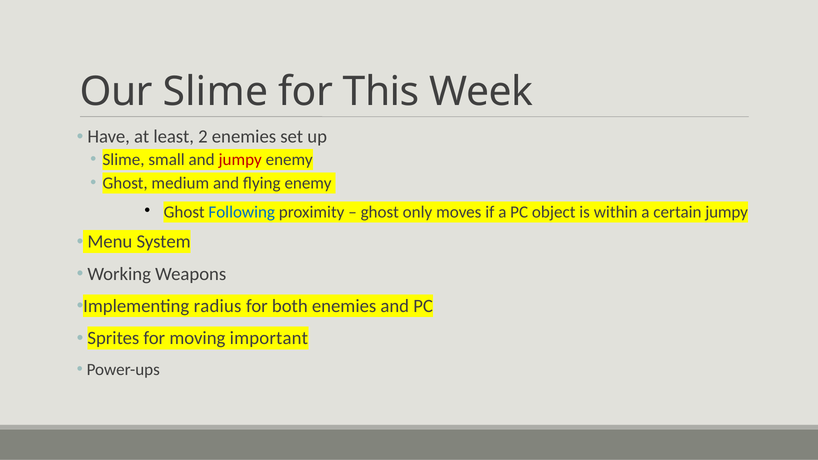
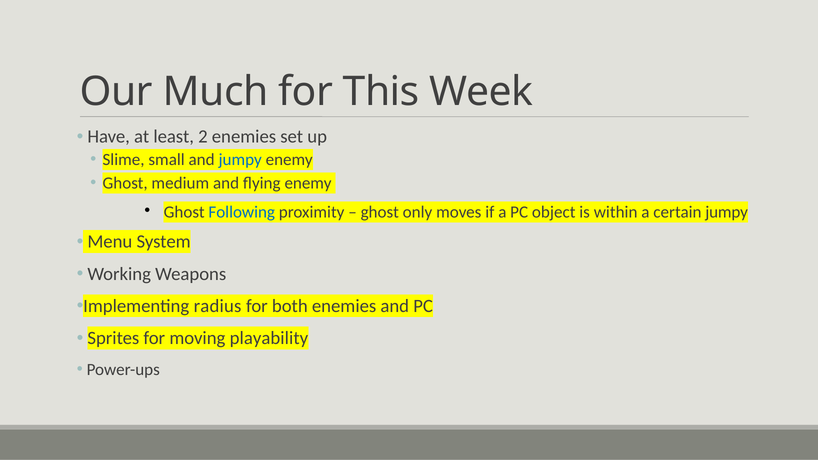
Our Slime: Slime -> Much (216, 92)
jumpy colour: red -> blue (240, 160)
important: important -> playability (269, 338)
